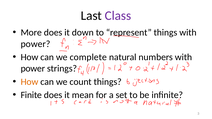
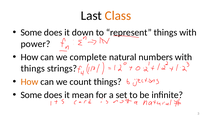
Class colour: purple -> orange (118, 16)
More: More -> Some (31, 33)
power: power -> things (33, 69)
Finite: Finite -> Some (31, 95)
